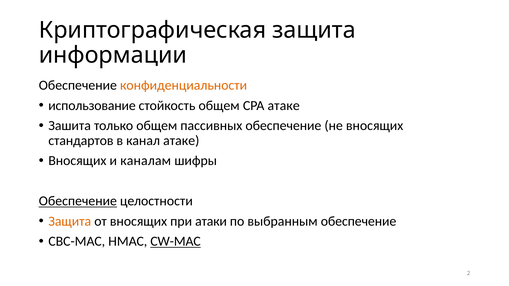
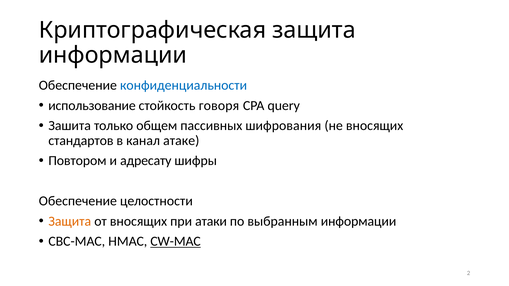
конфиденциальности colour: orange -> blue (184, 85)
стойкость общем: общем -> говоря (219, 106)
CPA атаке: атаке -> query (284, 106)
пассивных обеспечение: обеспечение -> шифрования (283, 126)
Вносящих: Вносящих -> Повтором (77, 161)
каналам: каналам -> адресату (146, 161)
Обеспечение underline: present -> none (78, 201)
выбранным обеспечение: обеспечение -> информации (359, 221)
